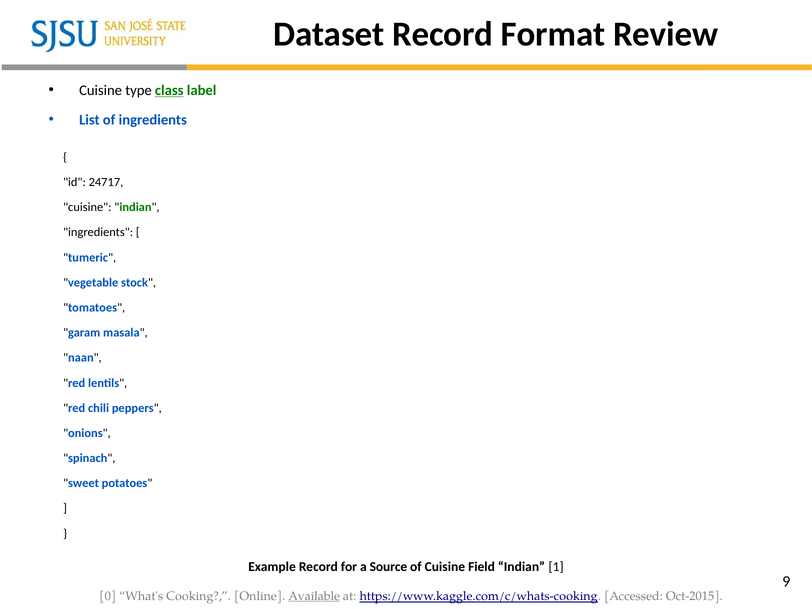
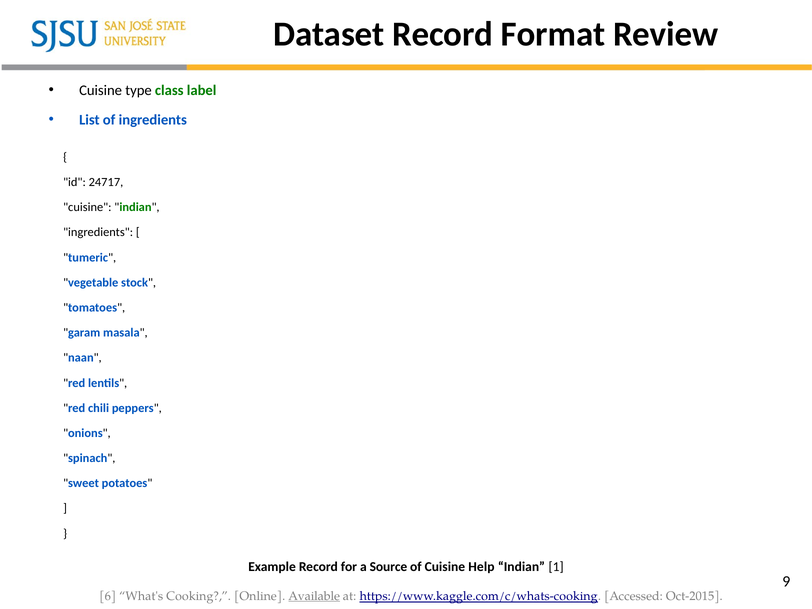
class underline: present -> none (169, 90)
Field: Field -> Help (481, 567)
0: 0 -> 6 (108, 596)
